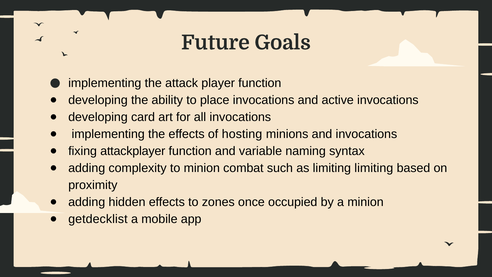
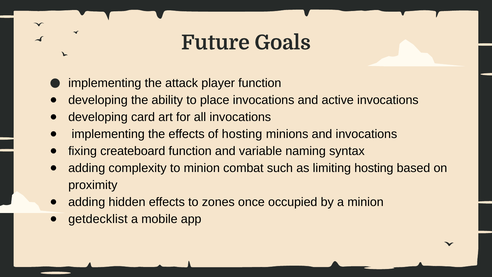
attackplayer: attackplayer -> createboard (133, 151)
limiting limiting: limiting -> hosting (374, 168)
